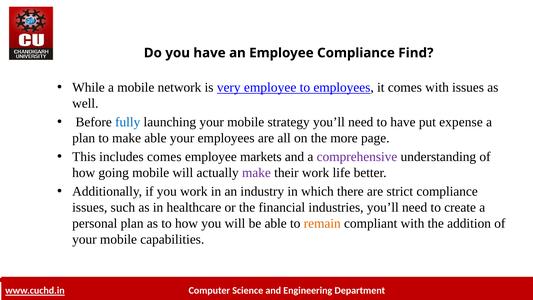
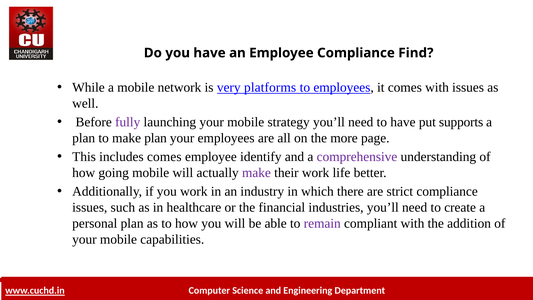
very employee: employee -> platforms (270, 88)
fully colour: blue -> purple (128, 122)
expense: expense -> supports (461, 122)
make able: able -> plan (156, 138)
markets: markets -> identify (261, 157)
remain colour: orange -> purple (322, 223)
